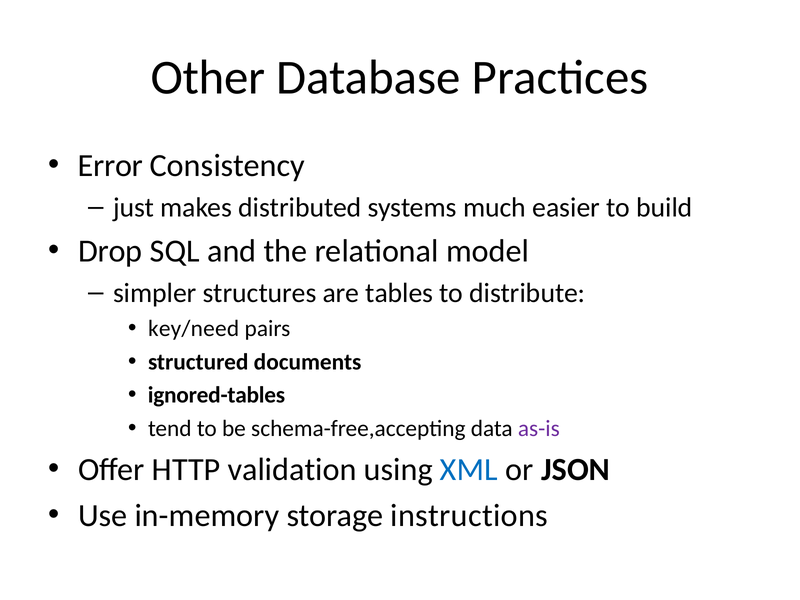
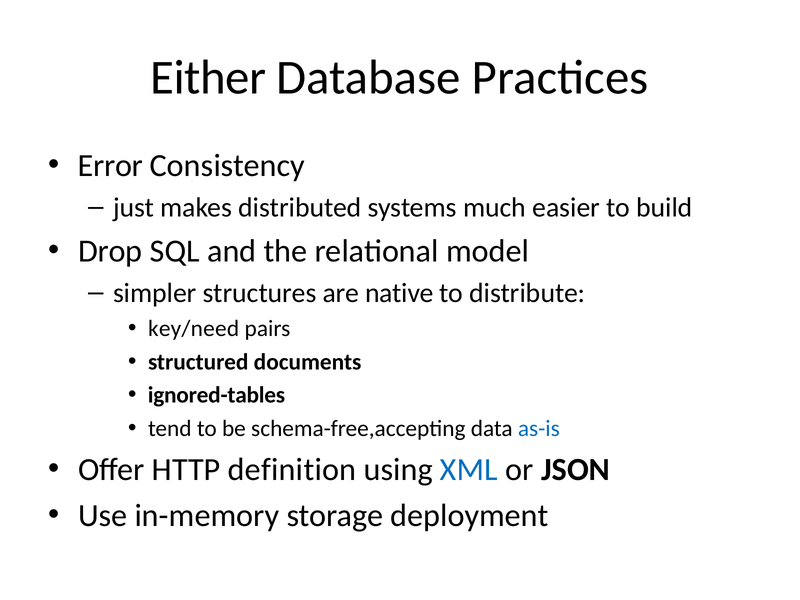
Other: Other -> Either (208, 77)
tables: tables -> native (399, 293)
as-is colour: purple -> blue (539, 429)
validation: validation -> definition (292, 470)
instructions: instructions -> deployment (469, 515)
